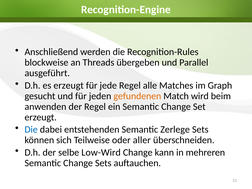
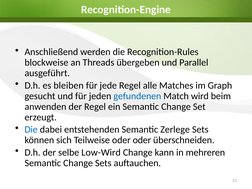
es erzeugt: erzeugt -> bleiben (69, 85)
gefundenen colour: orange -> blue (137, 96)
oder aller: aller -> oder (142, 140)
